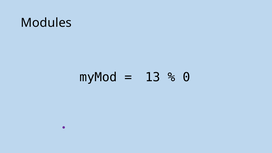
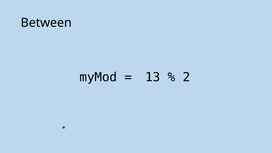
Modules: Modules -> Between (46, 23)
0: 0 -> 2 (187, 77)
